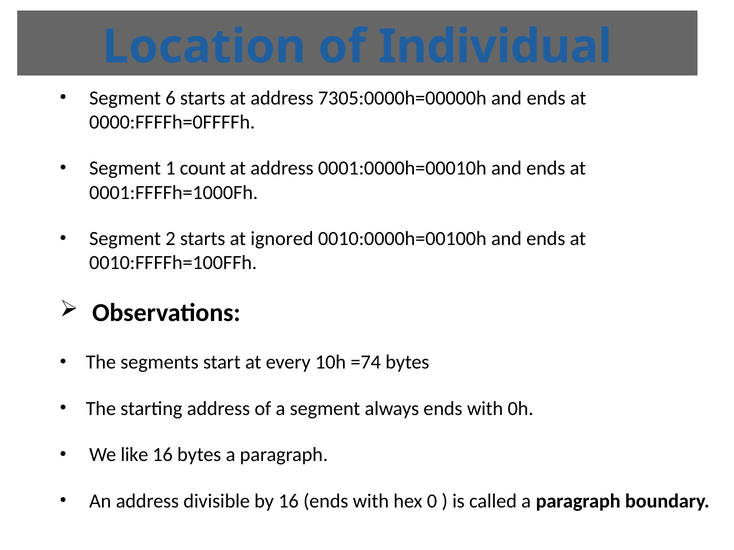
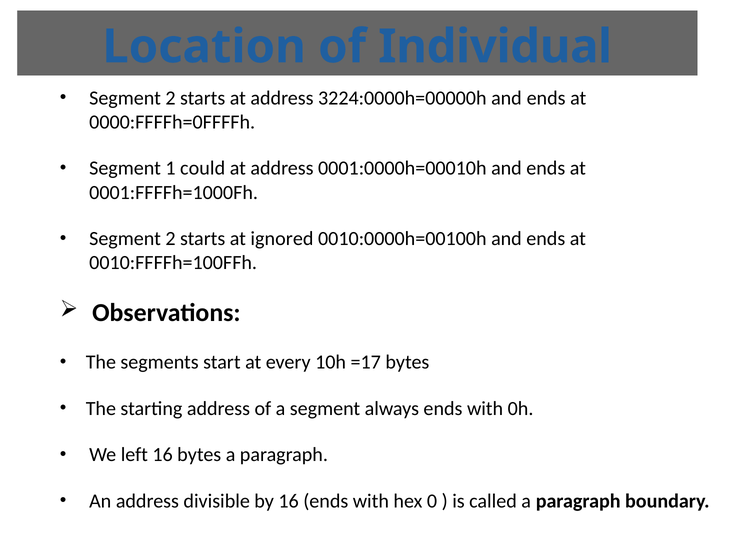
6: 6 -> 2 (170, 98)
7305:0000h=00000h: 7305:0000h=00000h -> 3224:0000h=00000h (402, 98)
count: count -> could (203, 168)
=74: =74 -> =17 (366, 363)
like: like -> left (134, 455)
